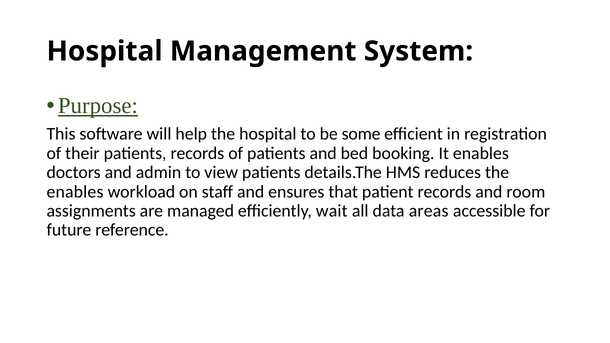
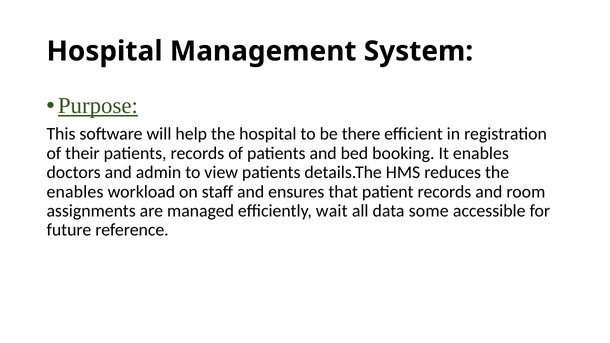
some: some -> there (361, 134)
areas: areas -> some (429, 211)
